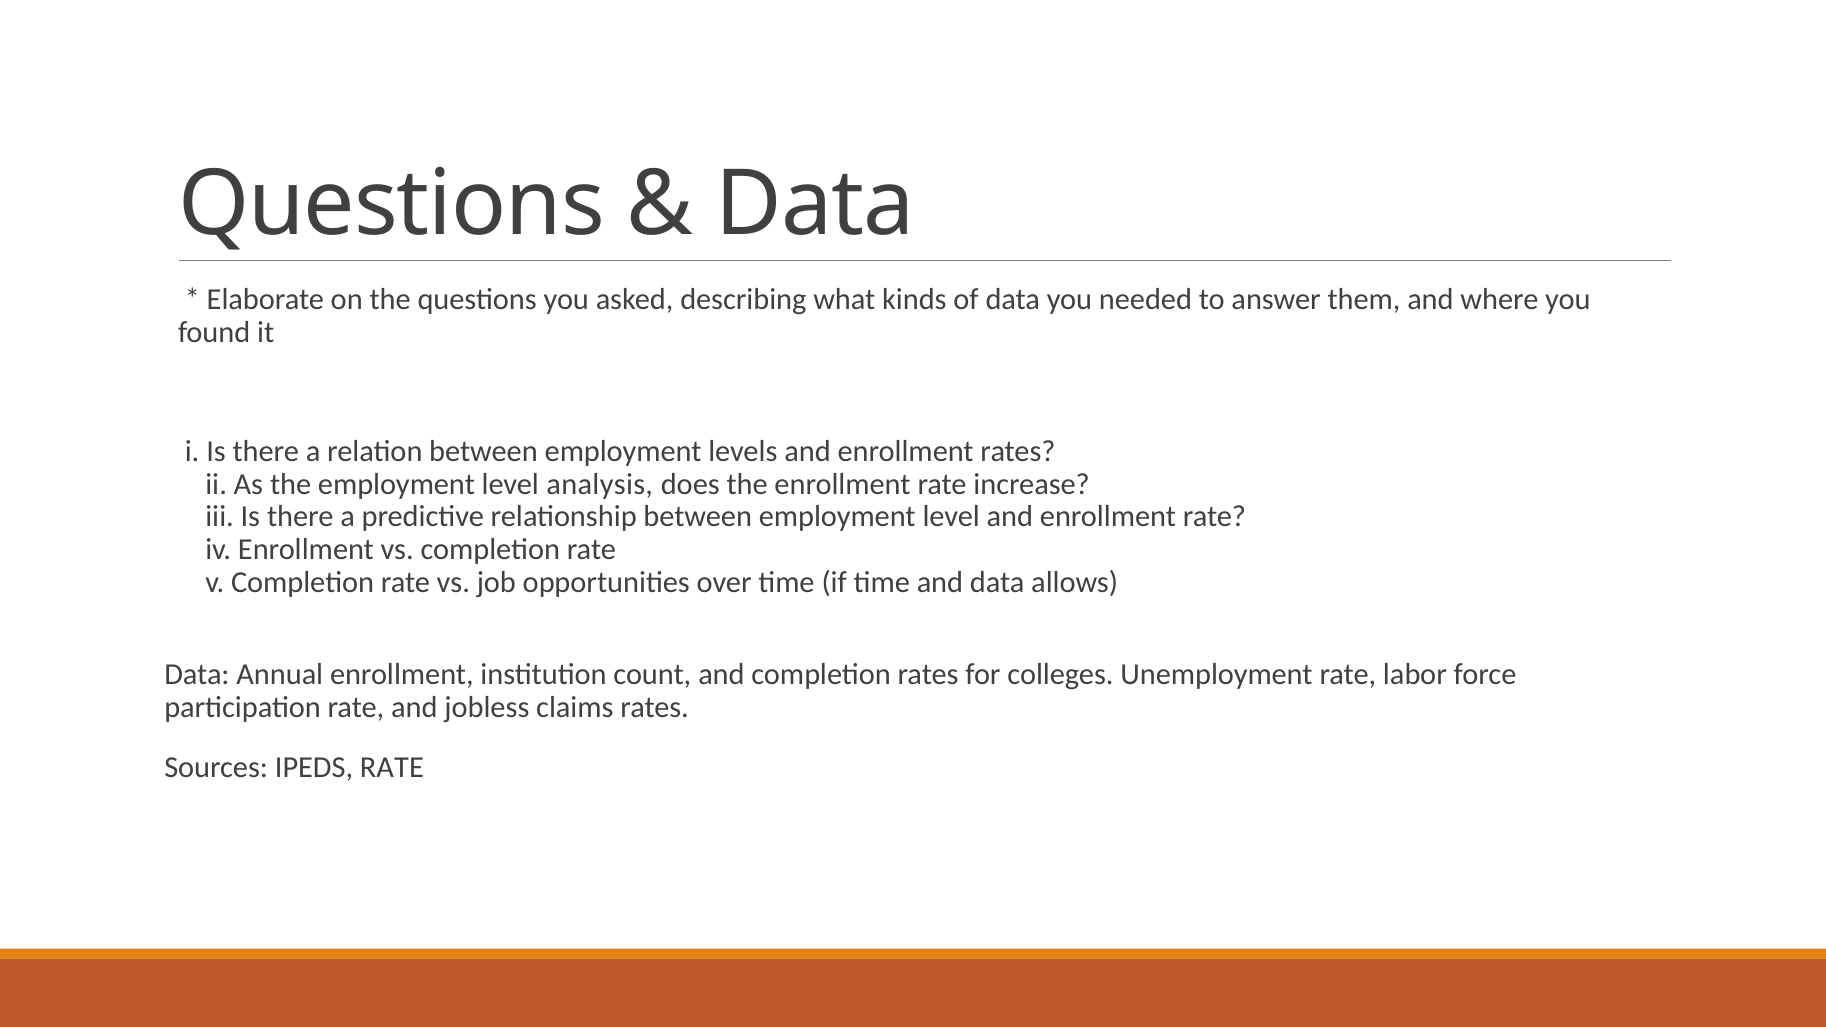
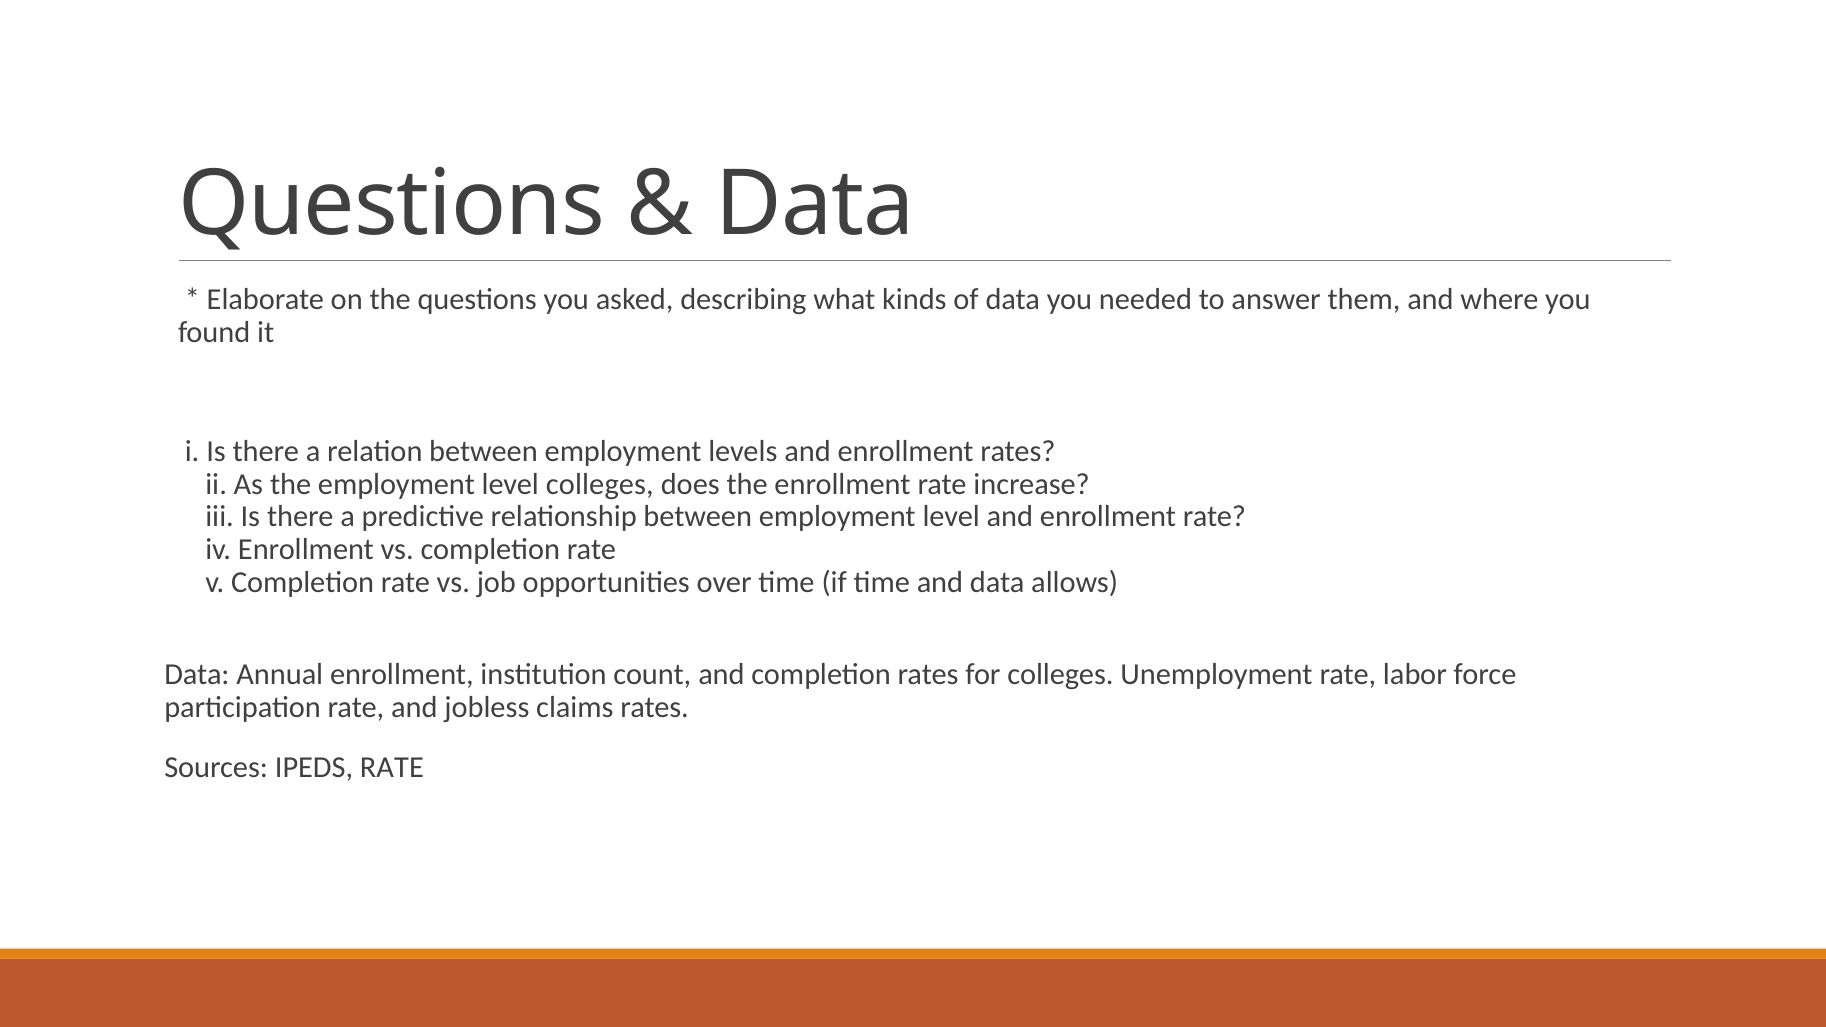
level analysis: analysis -> colleges (600, 484)
